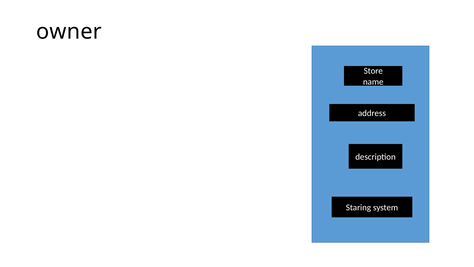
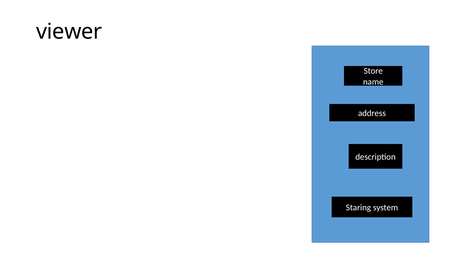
owner: owner -> viewer (69, 32)
